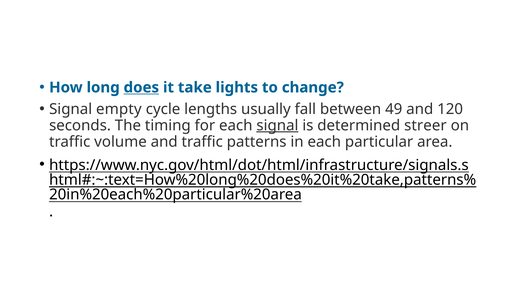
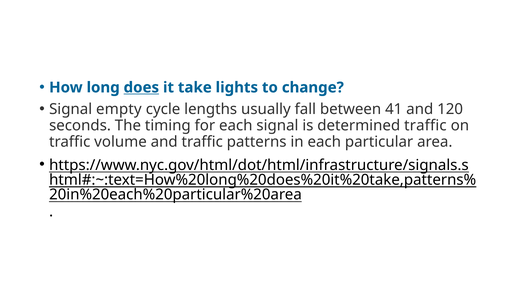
49: 49 -> 41 (394, 109)
signal underline: present -> none (277, 125)
determined streer: streer -> traffic (425, 125)
